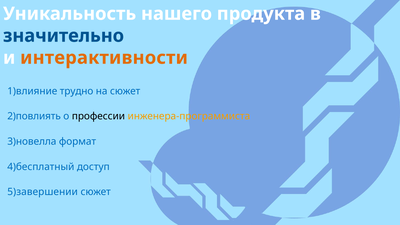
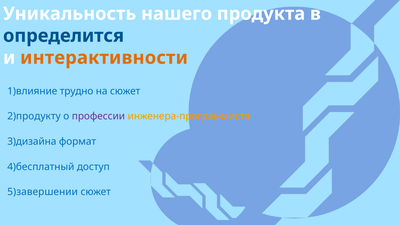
значительно: значительно -> определится (64, 36)
2)повлиять: 2)повлиять -> 2)продукту (34, 116)
профессии colour: black -> purple (98, 116)
3)новелла: 3)новелла -> 3)дизайна (32, 142)
